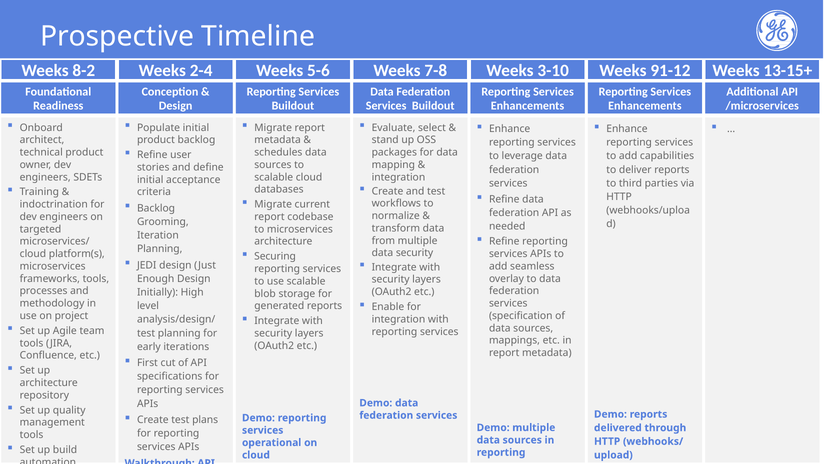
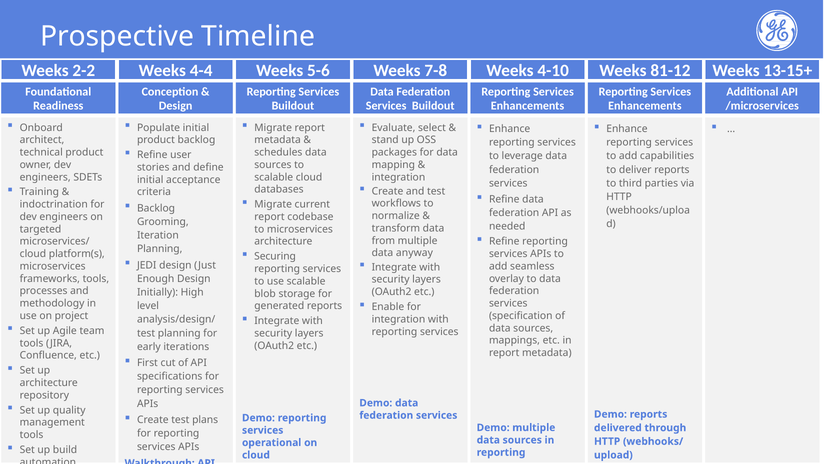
8-2: 8-2 -> 2-2 (84, 71)
2-4: 2-4 -> 4-4 (201, 71)
3-10: 3-10 -> 4-10 (553, 71)
91-12: 91-12 -> 81-12 (670, 71)
data security: security -> anyway (414, 253)
